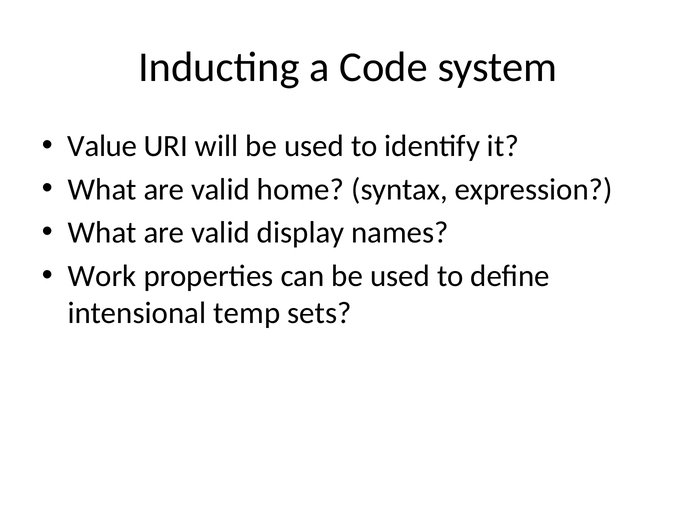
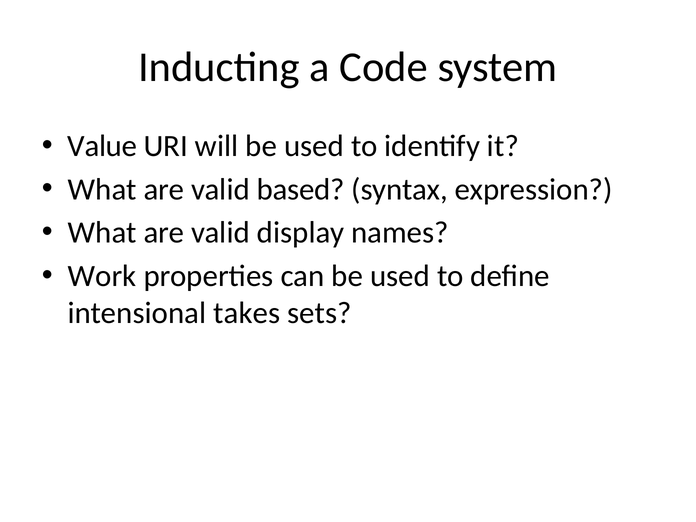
home: home -> based (301, 189)
temp: temp -> takes (247, 313)
